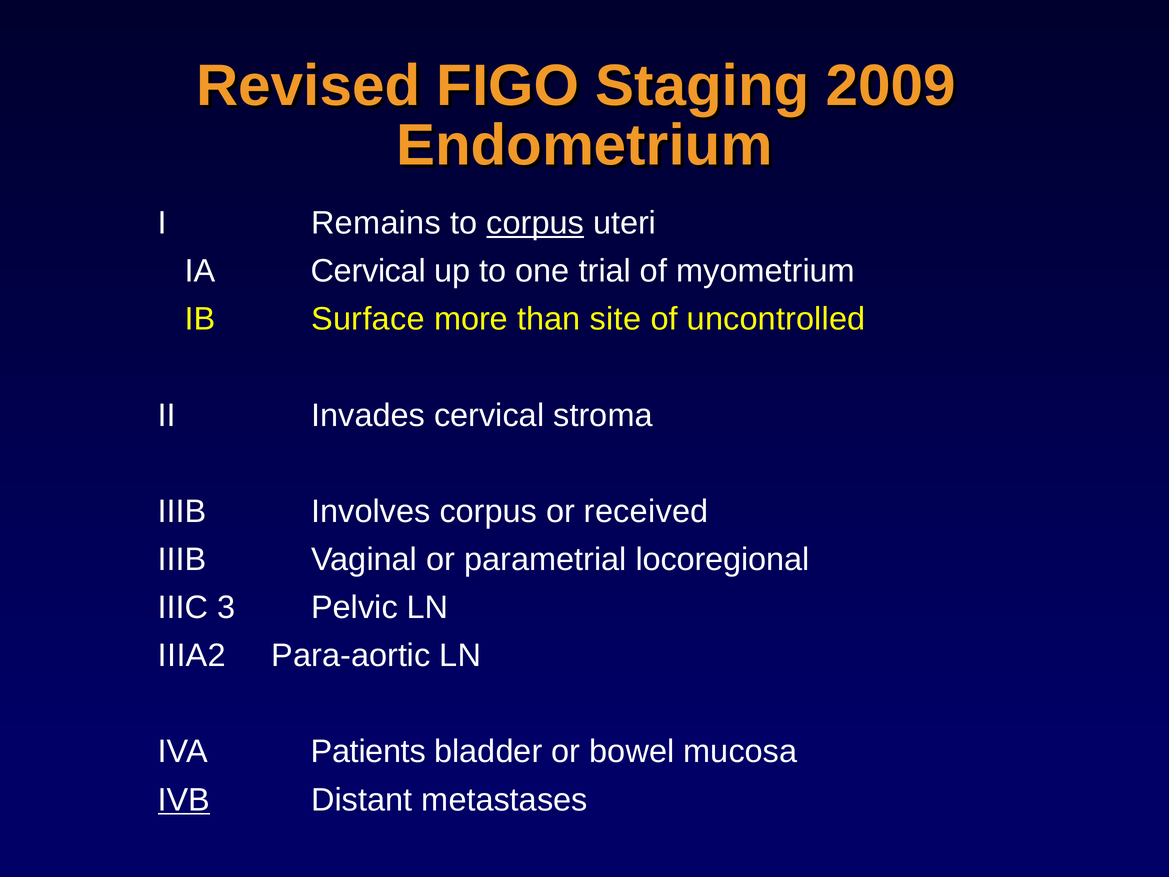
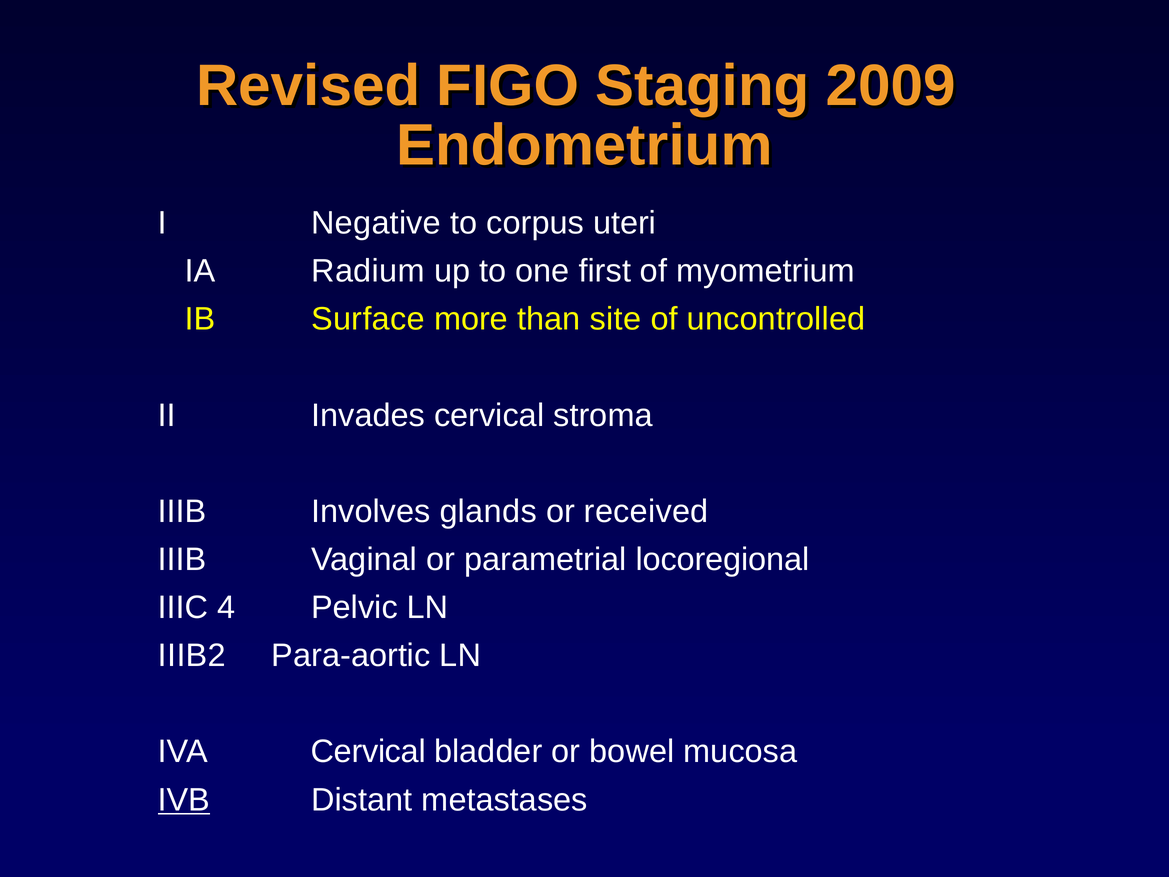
Remains: Remains -> Negative (376, 223)
corpus underline: present -> none (535, 223)
IA Cervical: Cervical -> Radium (368, 271)
trial: trial -> first (605, 271)
Involves corpus: corpus -> glands (488, 511)
3: 3 -> 4 (226, 607)
IIIA2: IIIA2 -> IIIB2 (192, 655)
IVA Patients: Patients -> Cervical (368, 752)
